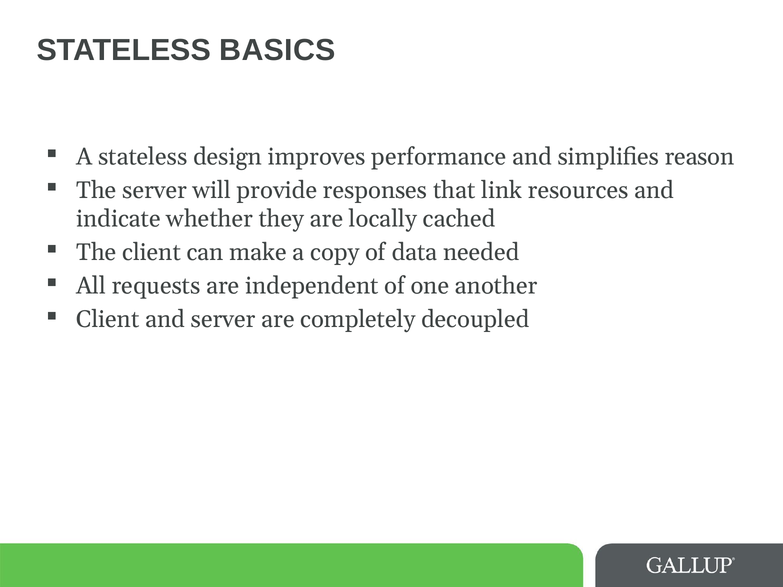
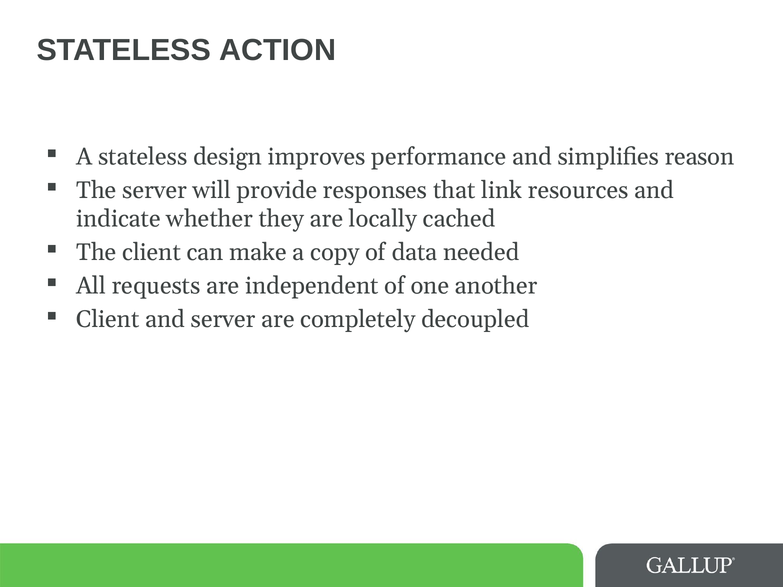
BASICS: BASICS -> ACTION (278, 50)
